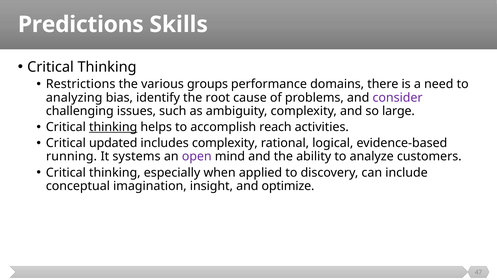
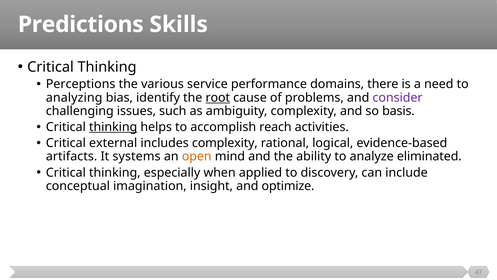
Restrictions: Restrictions -> Perceptions (81, 84)
groups: groups -> service (207, 84)
root underline: none -> present (218, 97)
large: large -> basis (398, 111)
updated: updated -> external (113, 143)
running: running -> artifacts (72, 156)
open colour: purple -> orange (197, 156)
customers: customers -> eliminated (429, 156)
